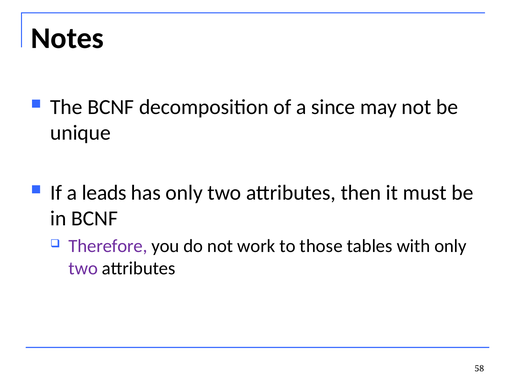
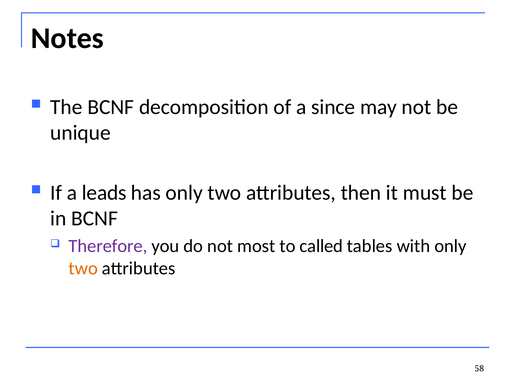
work: work -> most (256, 246)
those: those -> called (321, 246)
two colour: purple -> orange (83, 269)
